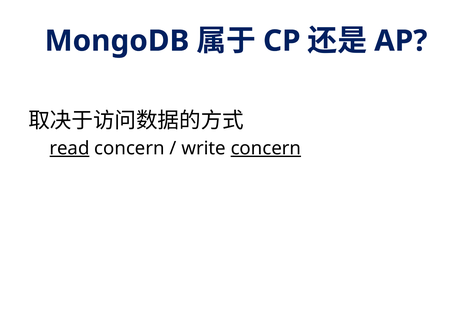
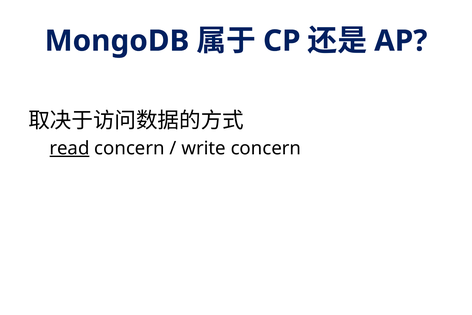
concern underline: present -> none (266, 148)
